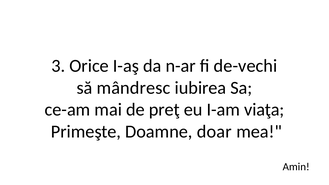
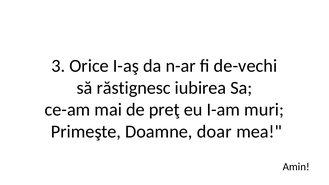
mândresc: mândresc -> răstignesc (134, 88)
viaţa: viaţa -> muri (264, 110)
